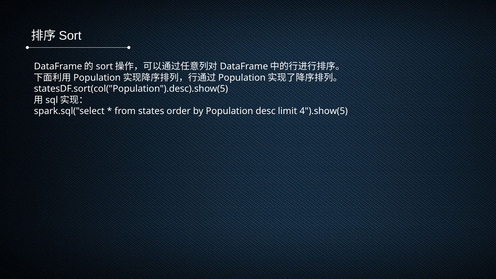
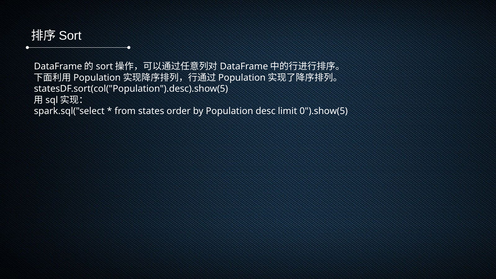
4").show(5: 4").show(5 -> 0").show(5 (324, 111)
